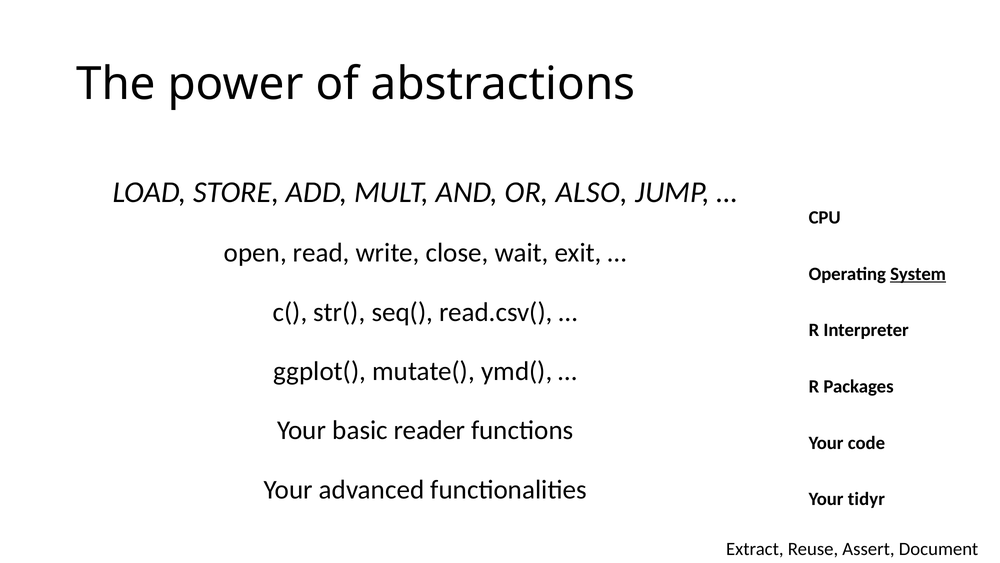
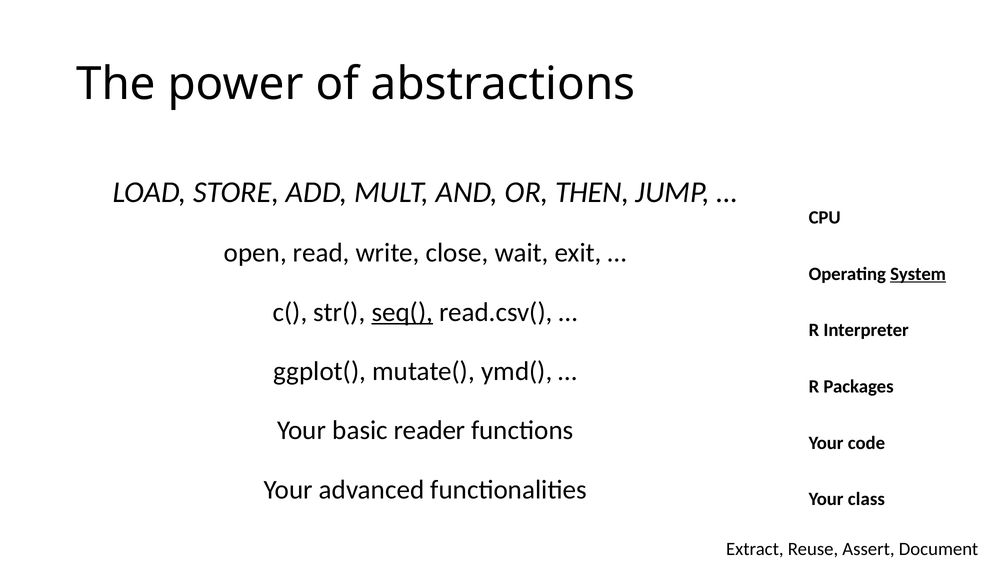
ALSO: ALSO -> THEN (592, 192)
seq( underline: none -> present (402, 312)
tidyr: tidyr -> class (866, 499)
